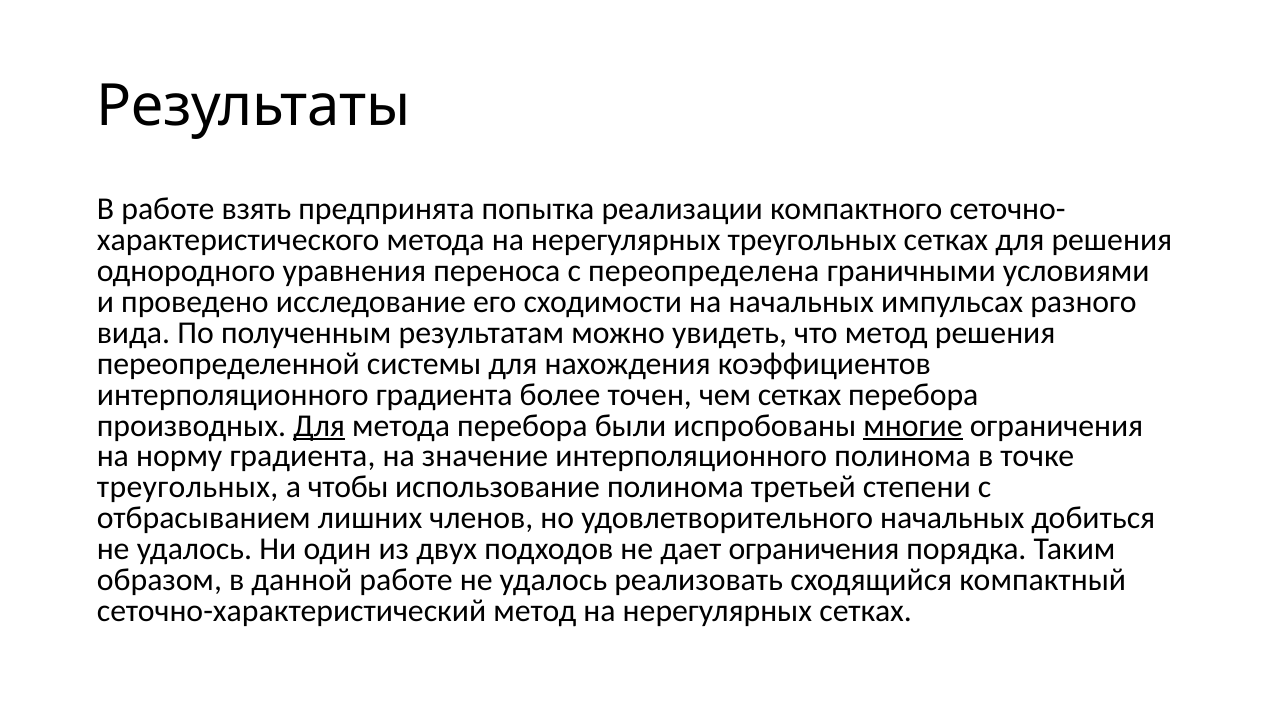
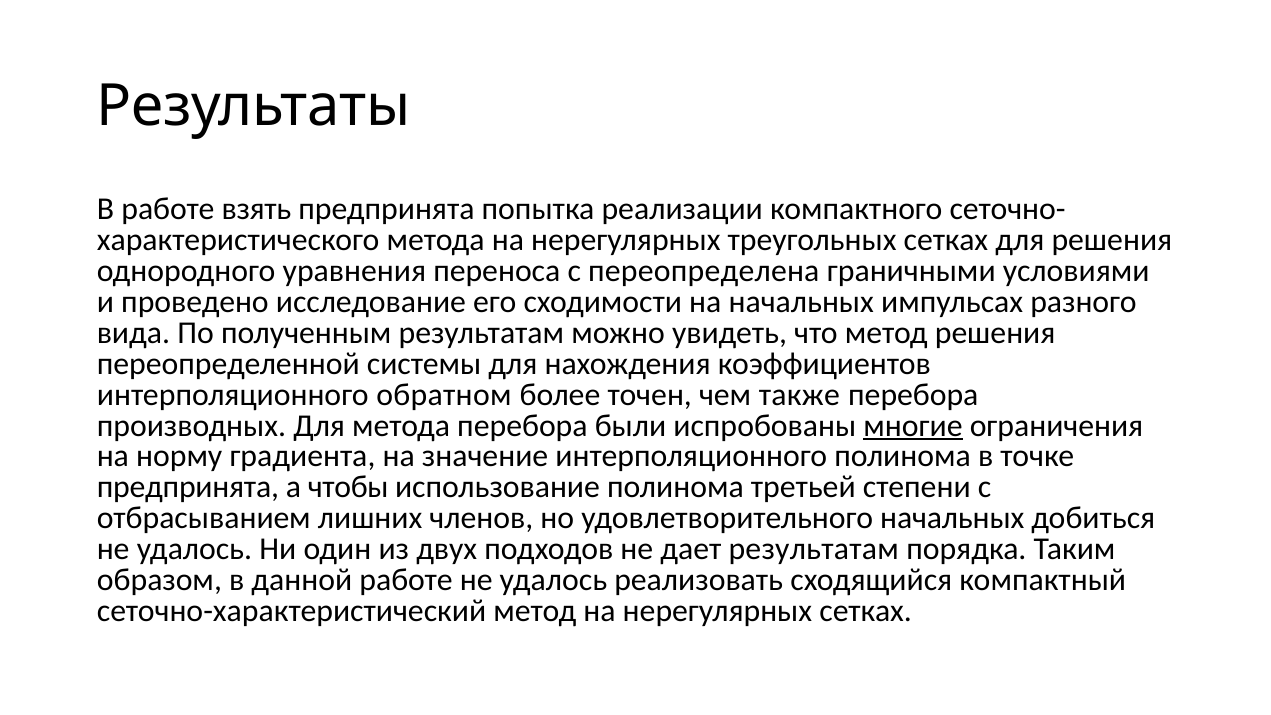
интерполяционного градиента: градиента -> обратном (444, 395)
чем сетках: сетках -> также (799, 395)
Для underline: present -> none (319, 425)
треугольных: треугольных -> предпринята (188, 487)
дает ограничения: ограничения -> результатам (814, 549)
